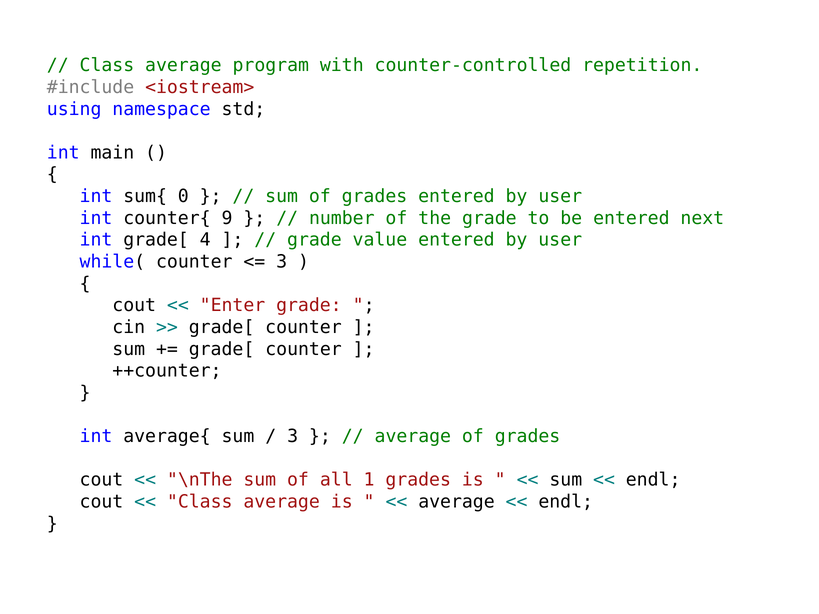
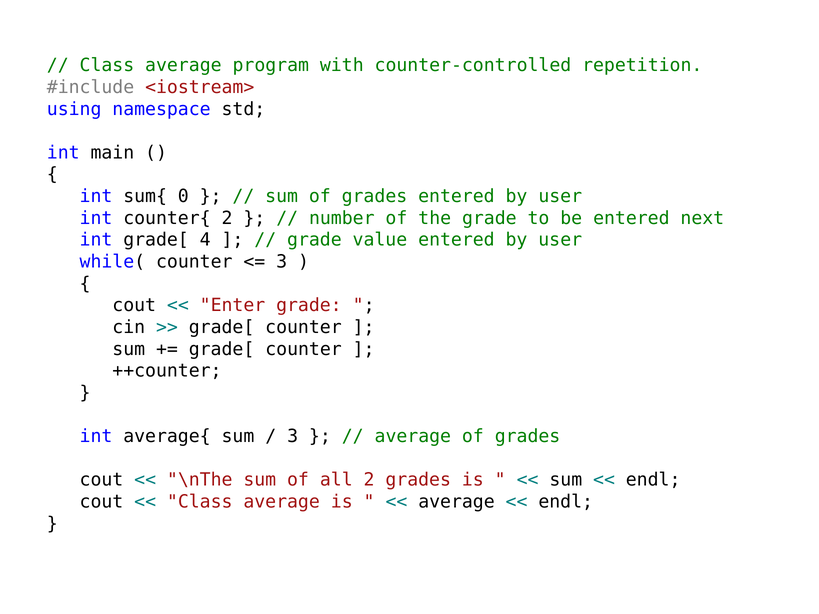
counter{ 9: 9 -> 2 (227, 218)
all 1: 1 -> 2 (369, 480)
